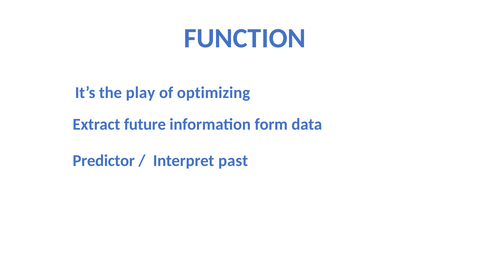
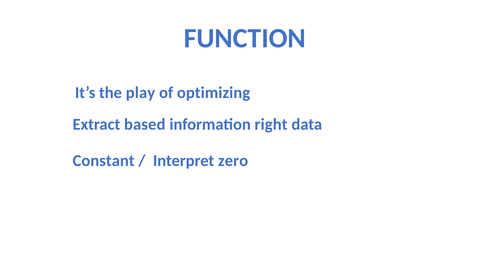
future: future -> based (145, 124)
form: form -> right (271, 124)
Predictor: Predictor -> Constant (104, 161)
past: past -> zero (233, 161)
